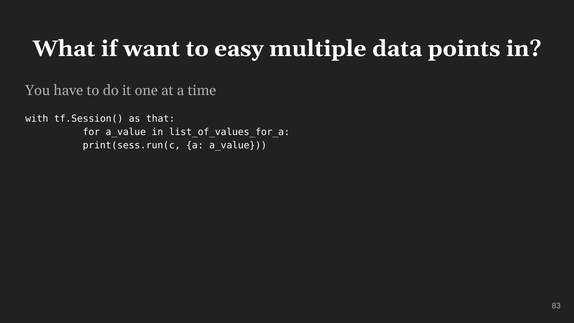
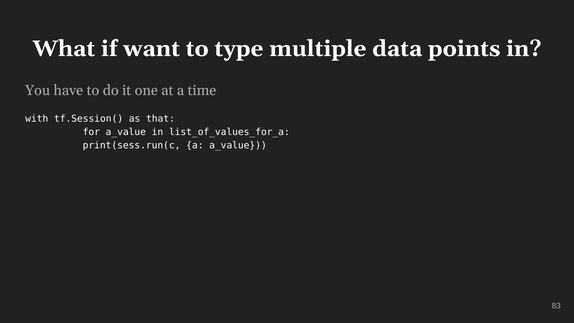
easy: easy -> type (239, 49)
